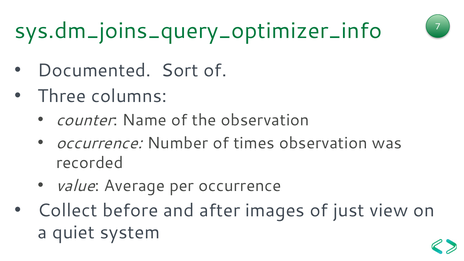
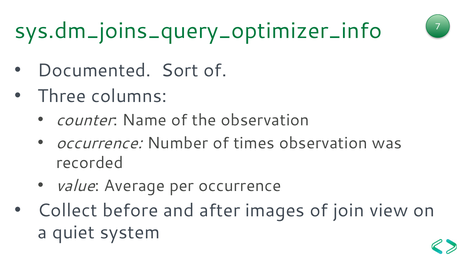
just: just -> join (349, 210)
